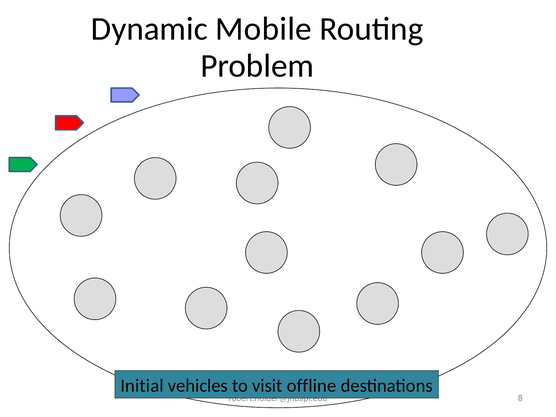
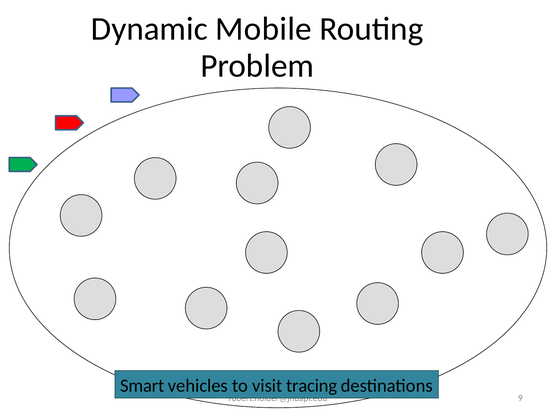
Initial: Initial -> Smart (142, 386)
offline: offline -> tracing (312, 386)
8: 8 -> 9 (520, 398)
